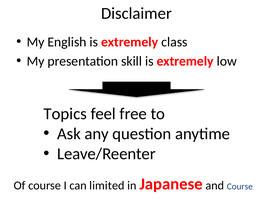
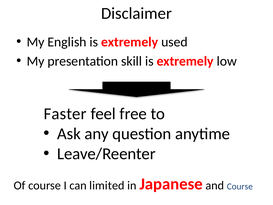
class: class -> used (174, 42)
Topics: Topics -> Faster (65, 114)
